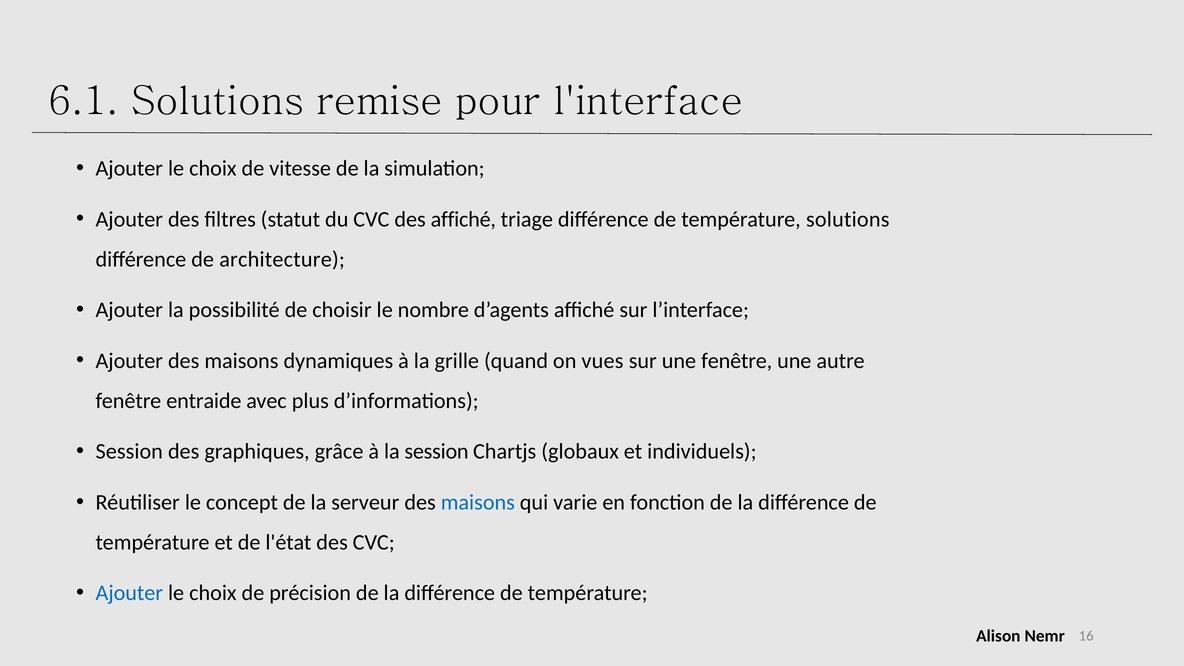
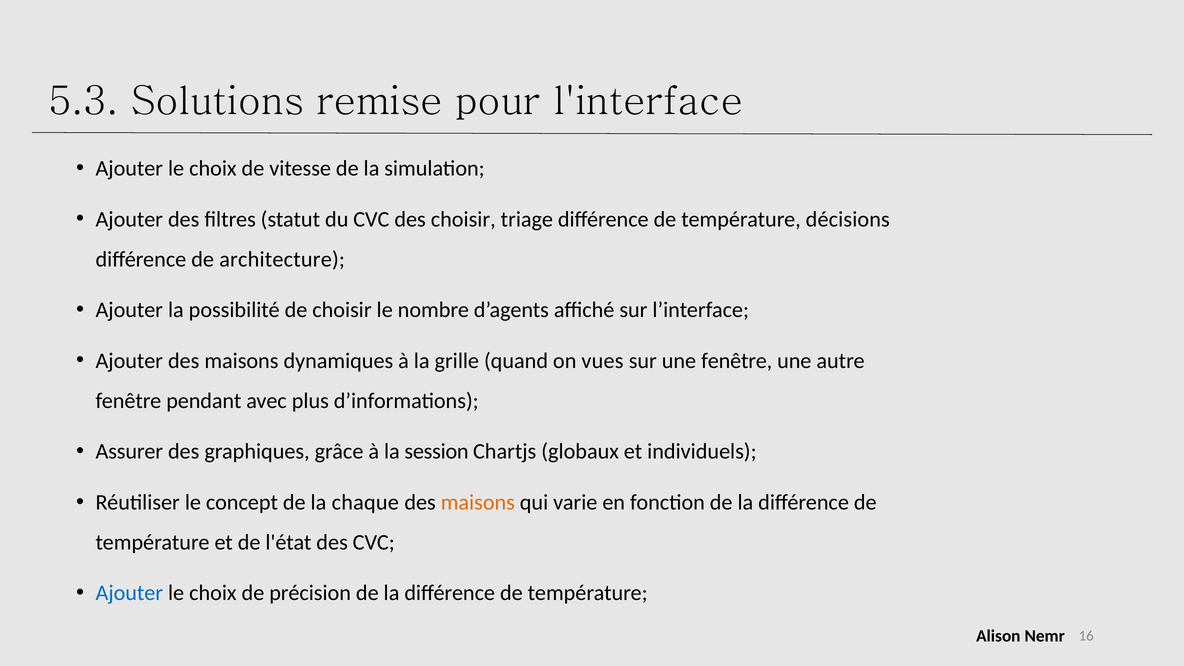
6.1: 6.1 -> 5.3 (83, 101)
des affiché: affiché -> choisir (463, 219)
température solutions: solutions -> décisions (848, 219)
entraide: entraide -> pendant (204, 401)
Session: Session -> Assurer (129, 452)
serveur: serveur -> chaque (365, 502)
maisons colour: blue -> orange (478, 502)
